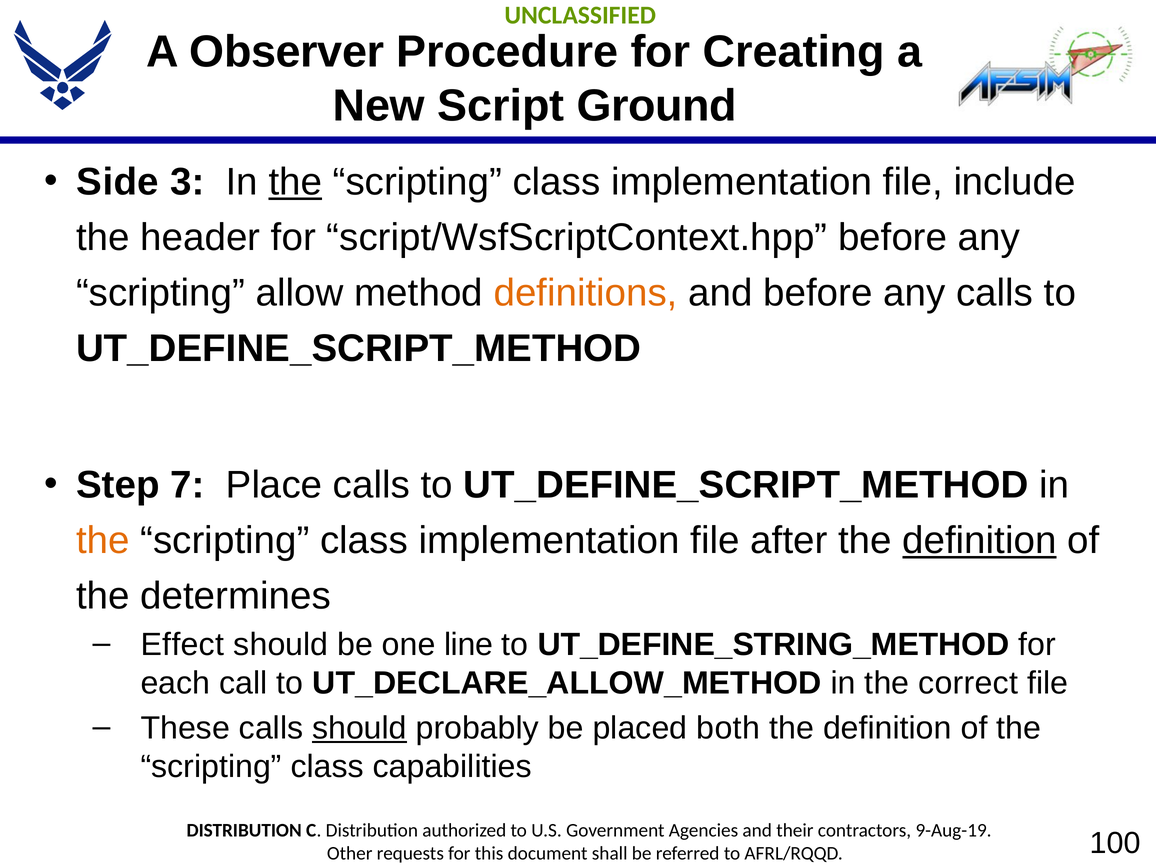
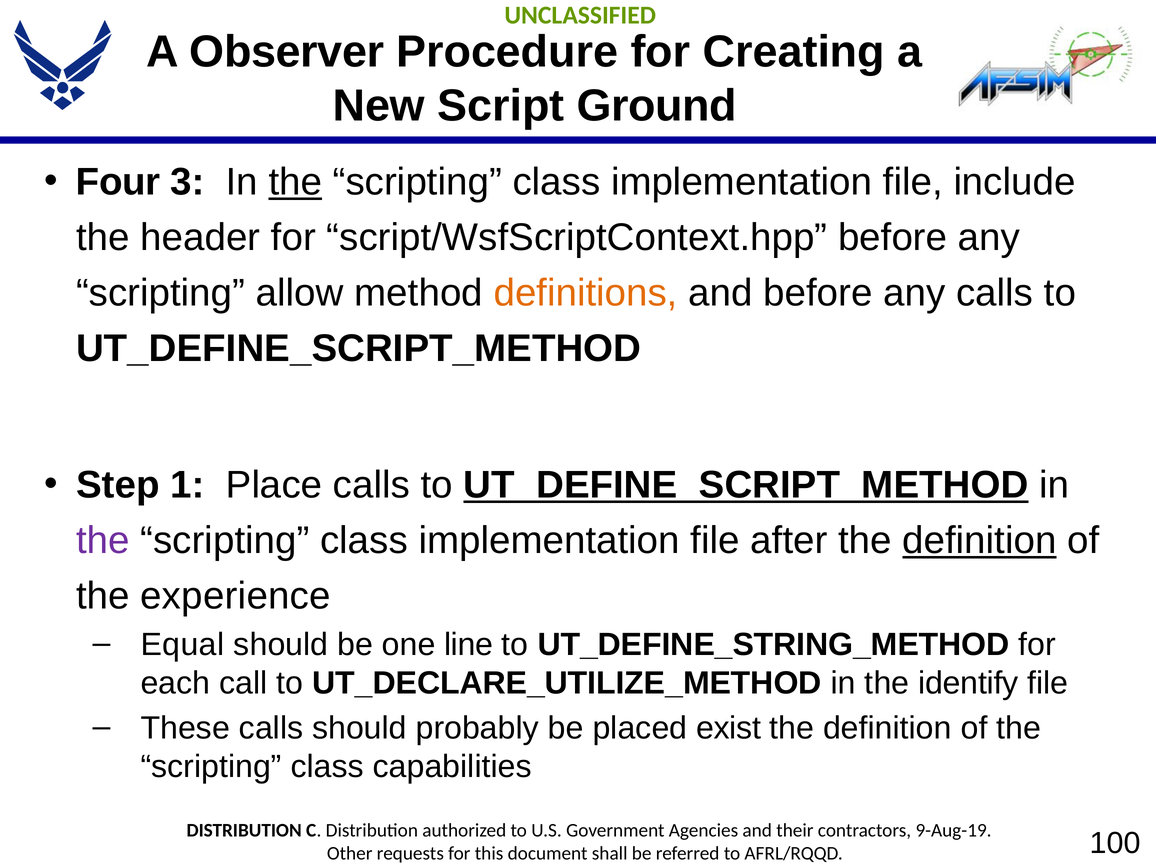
Side: Side -> Four (118, 182)
7: 7 -> 1 (187, 485)
UT_DEFINE_SCRIPT_METHOD underline: none -> present (746, 485)
the colour: orange -> purple (103, 541)
determines: determines -> experience (236, 596)
Effect: Effect -> Equal (182, 645)
UT_DECLARE_ALLOW_METHOD: UT_DECLARE_ALLOW_METHOD -> UT_DECLARE_UTILIZE_METHOD (567, 683)
correct: correct -> identify (968, 683)
should underline: present -> none (359, 728)
both: both -> exist (729, 728)
